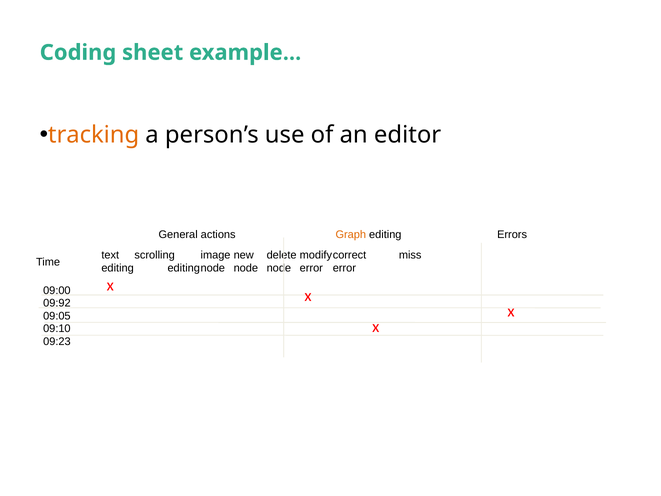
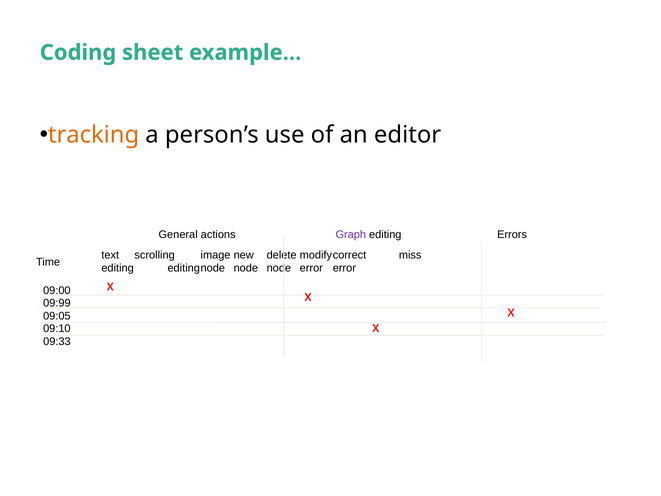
Graph colour: orange -> purple (351, 234)
09:92: 09:92 -> 09:99 (57, 303)
09:23: 09:23 -> 09:33 (57, 341)
